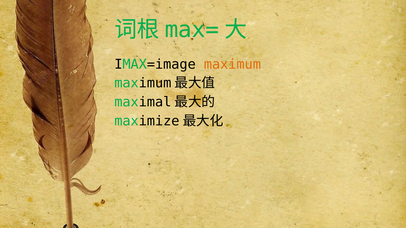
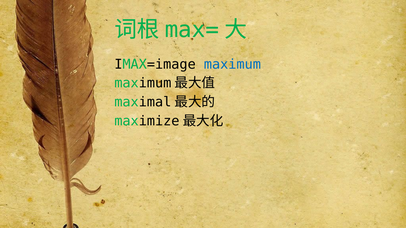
maximum colour: orange -> blue (232, 64)
